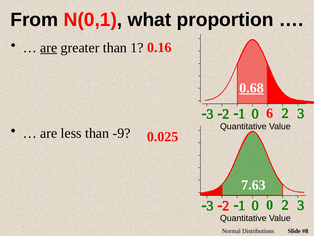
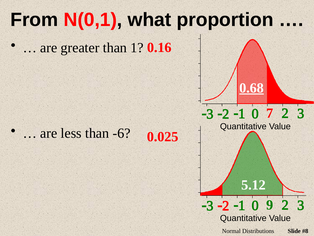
are underline: present -> none (49, 48)
6: 6 -> 7 (270, 113)
-9: -9 -> -6 (122, 133)
7.63: 7.63 -> 5.12 (253, 185)
-2 0: 0 -> 9 (270, 205)
